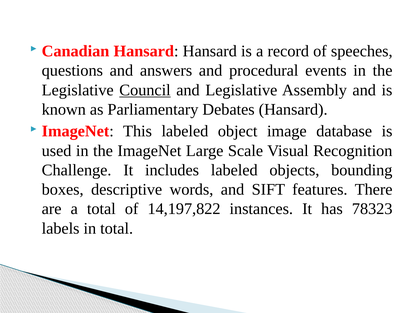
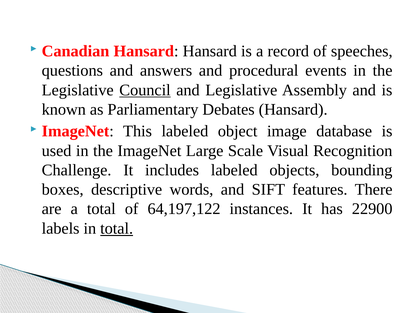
14,197,822: 14,197,822 -> 64,197,122 (184, 209)
78323: 78323 -> 22900 (372, 209)
total underline: none -> present (117, 229)
